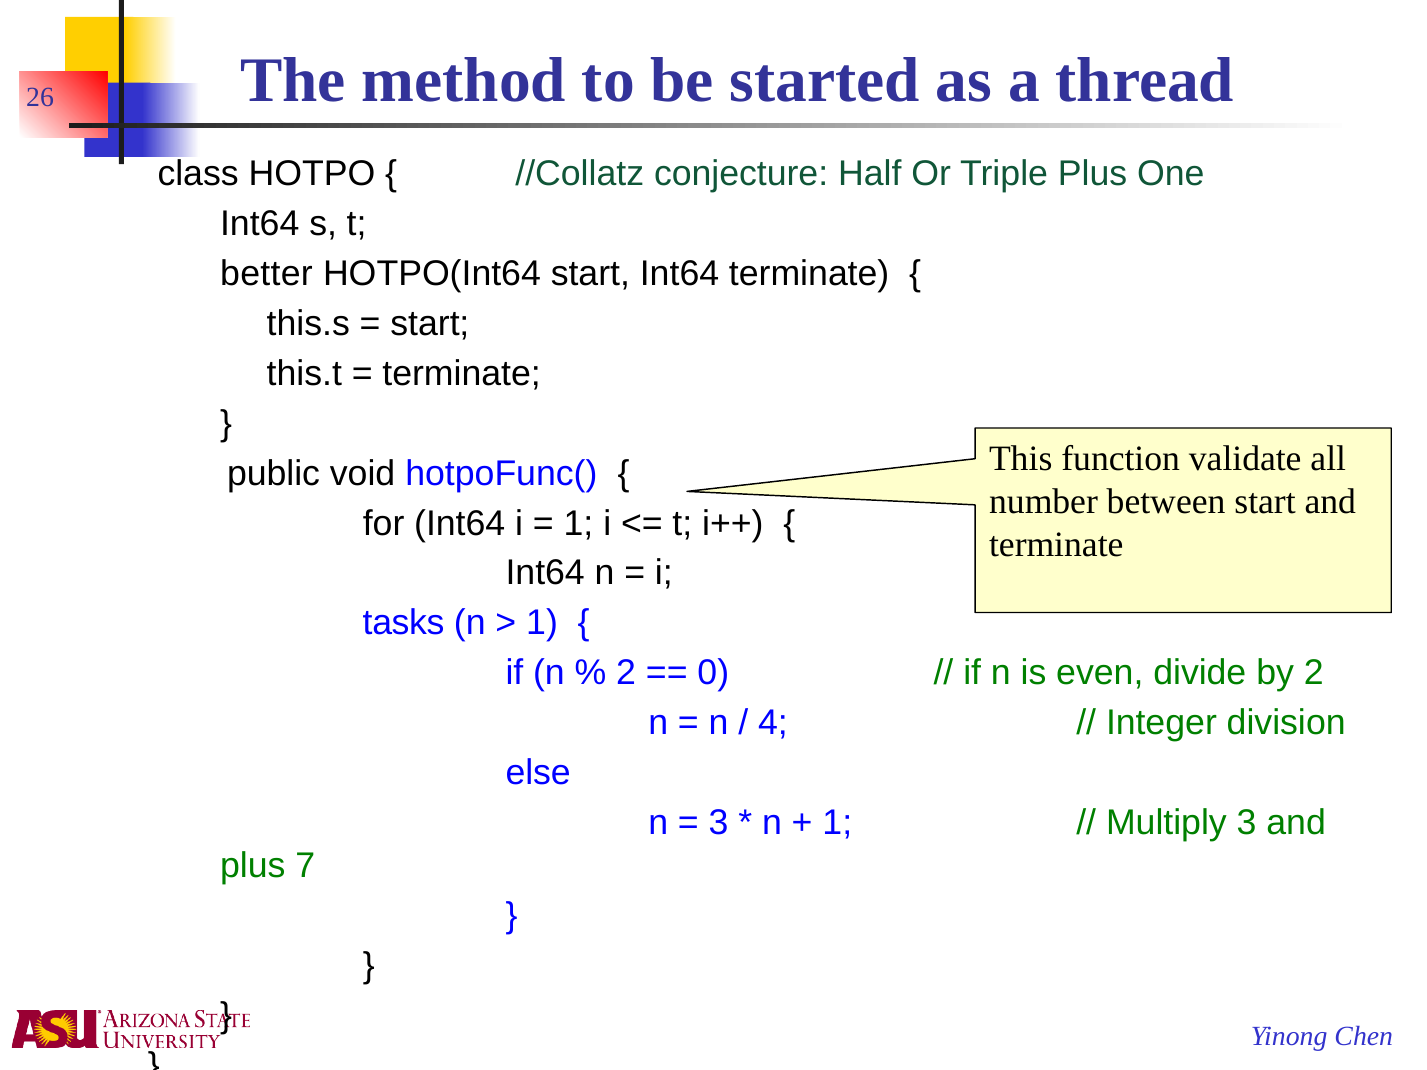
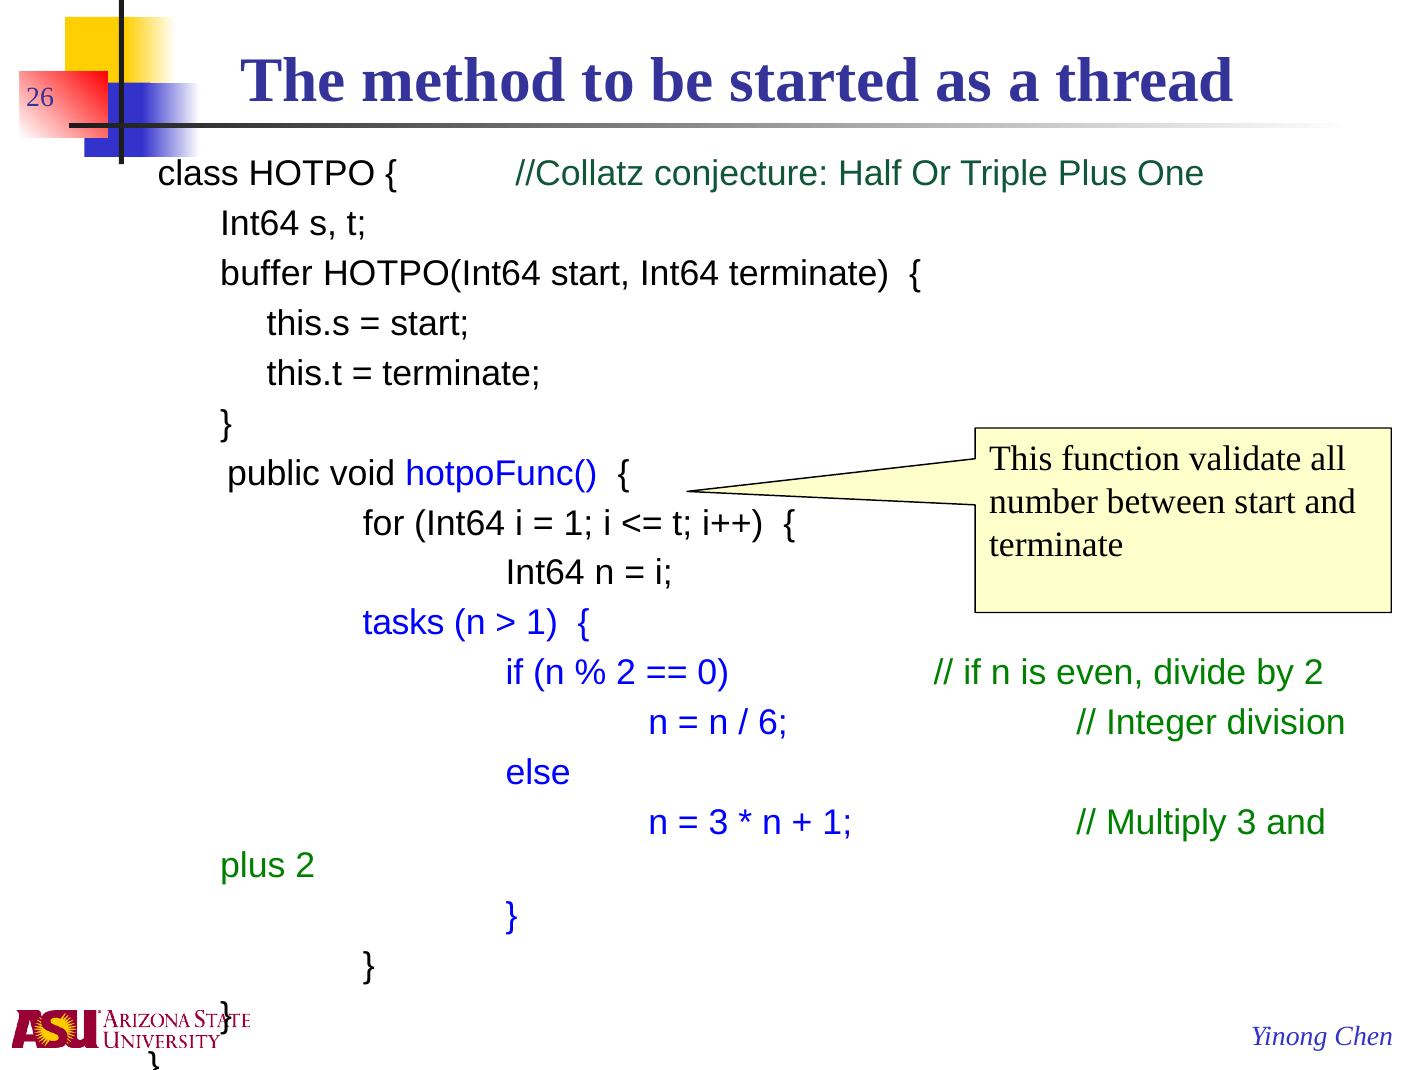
better: better -> buffer (266, 274)
4: 4 -> 6 (773, 723)
plus 7: 7 -> 2 (305, 866)
